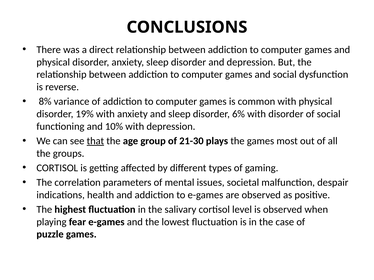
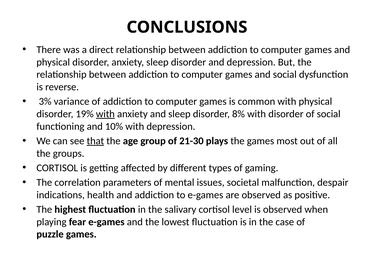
8%: 8% -> 3% (45, 102)
with underline: none -> present (105, 114)
6%: 6% -> 8% (239, 114)
